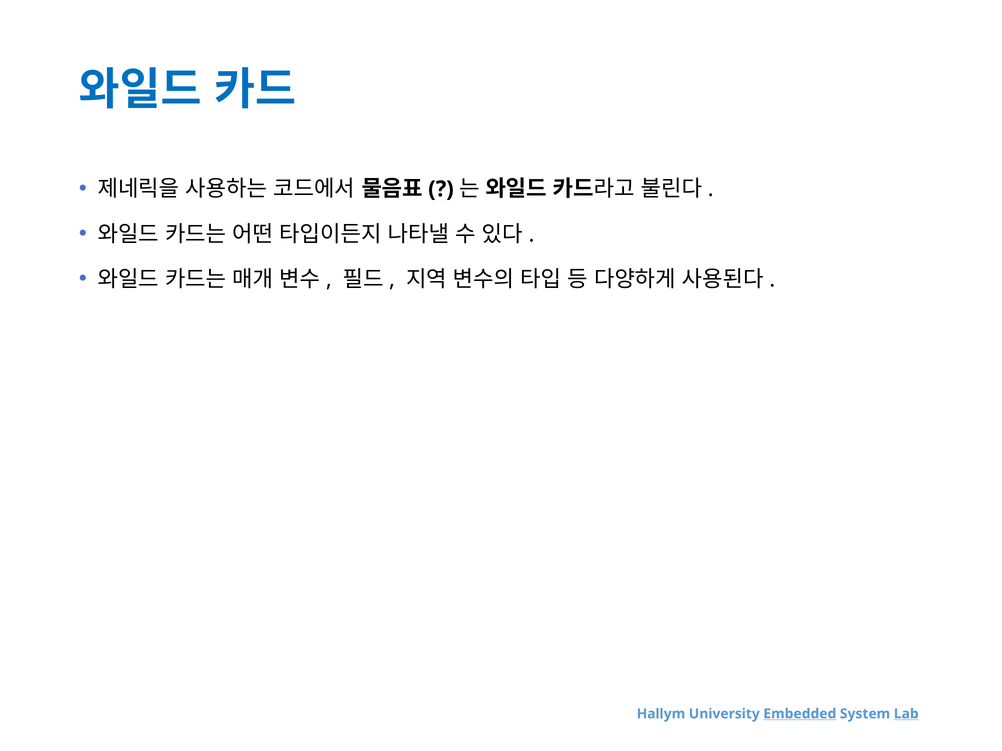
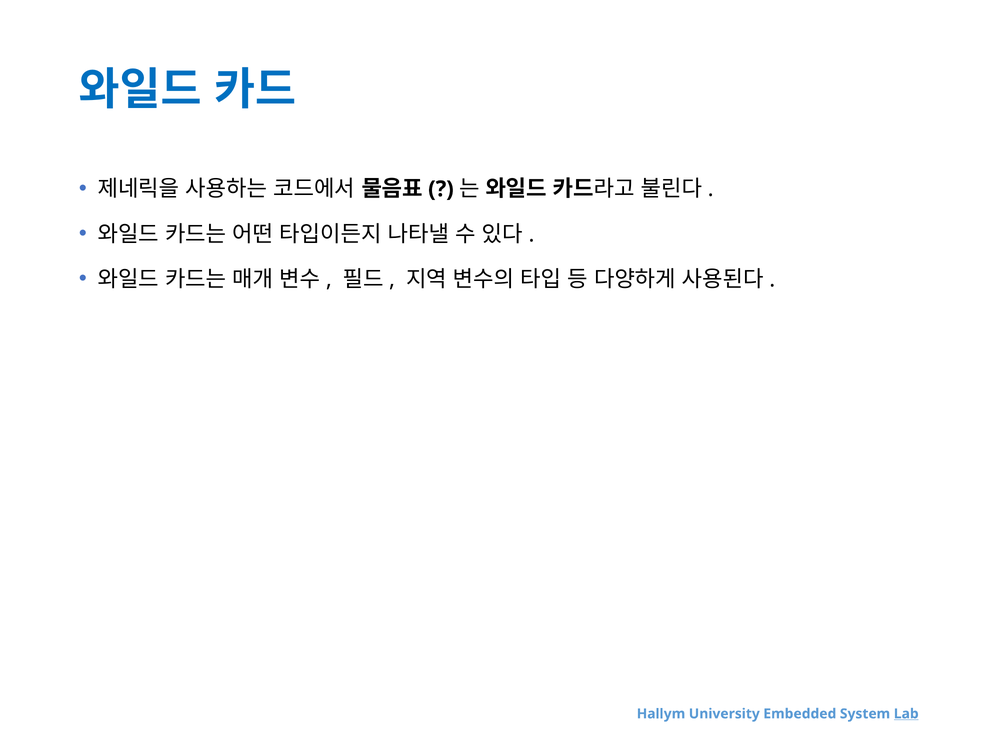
Embedded underline: present -> none (800, 714)
